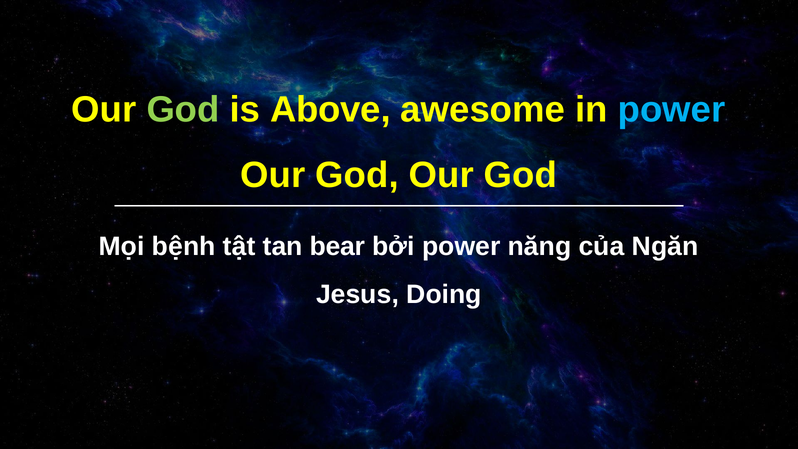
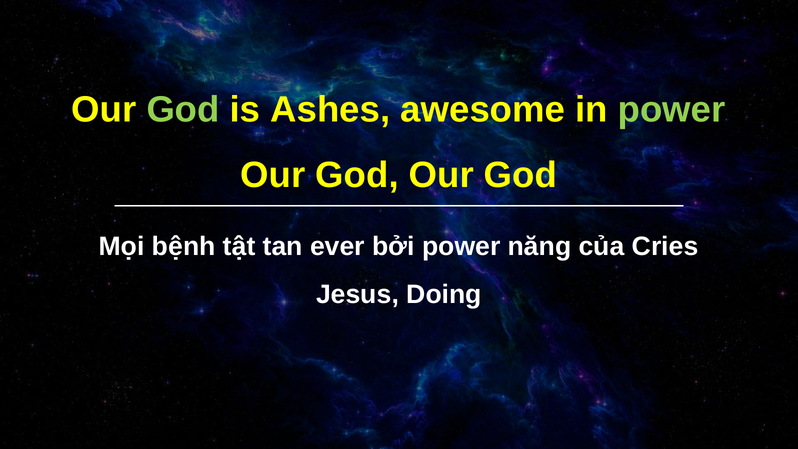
Above: Above -> Ashes (330, 109)
power colour: light blue -> light green (672, 109)
bear: bear -> ever (337, 247)
Ngăn: Ngăn -> Cries (665, 247)
